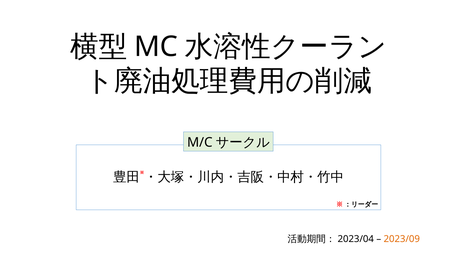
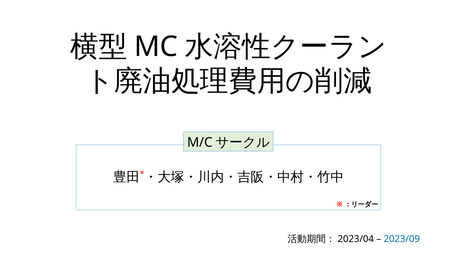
2023/09 colour: orange -> blue (402, 239)
